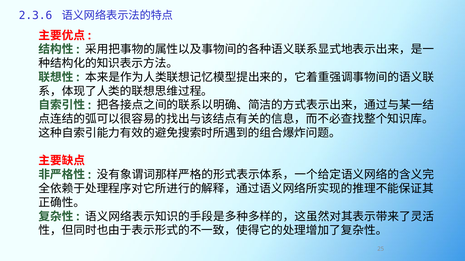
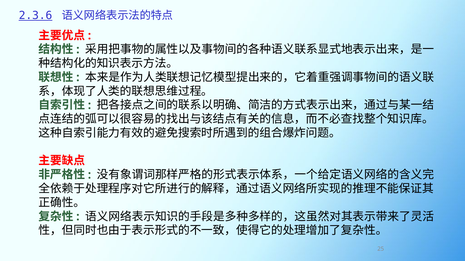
2.3.6 underline: none -> present (36, 16)
